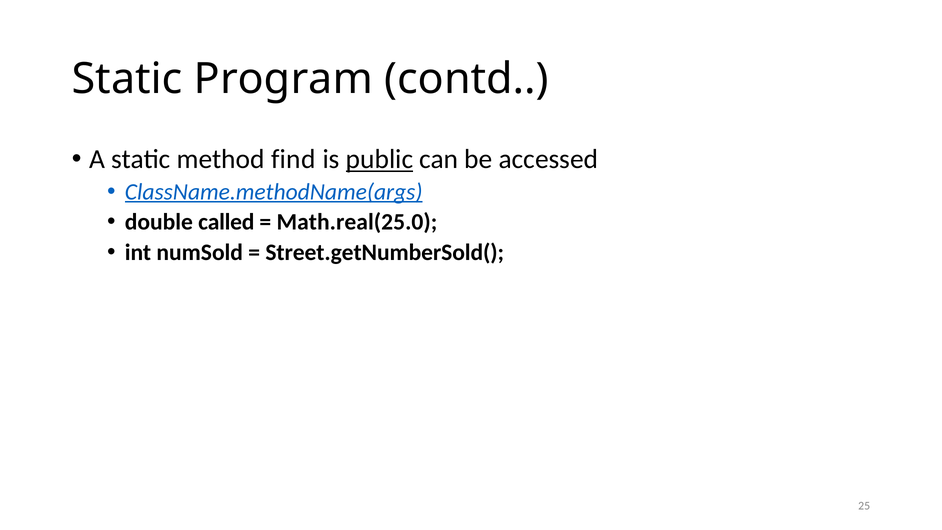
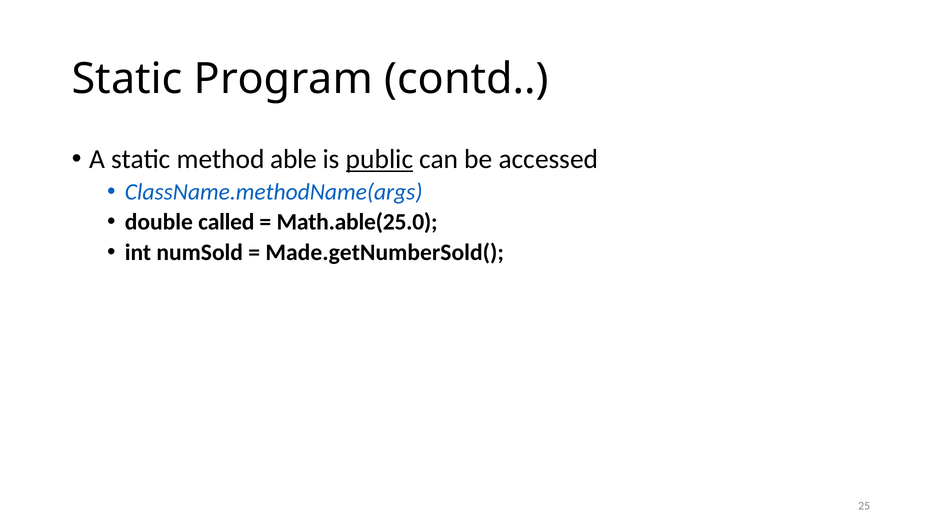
find: find -> able (294, 159)
ClassName.methodName(args underline: present -> none (274, 192)
Math.real(25.0: Math.real(25.0 -> Math.able(25.0 (357, 222)
Street.getNumberSold(: Street.getNumberSold( -> Made.getNumberSold( (385, 252)
